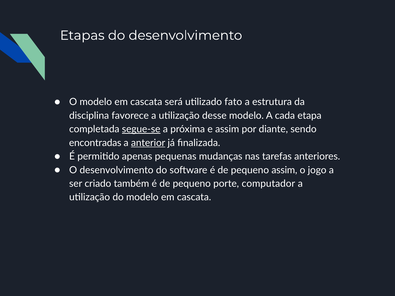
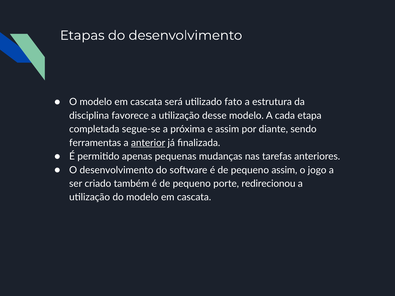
segue-se underline: present -> none (141, 129)
encontradas: encontradas -> ferramentas (95, 143)
computador: computador -> redirecionou (268, 184)
